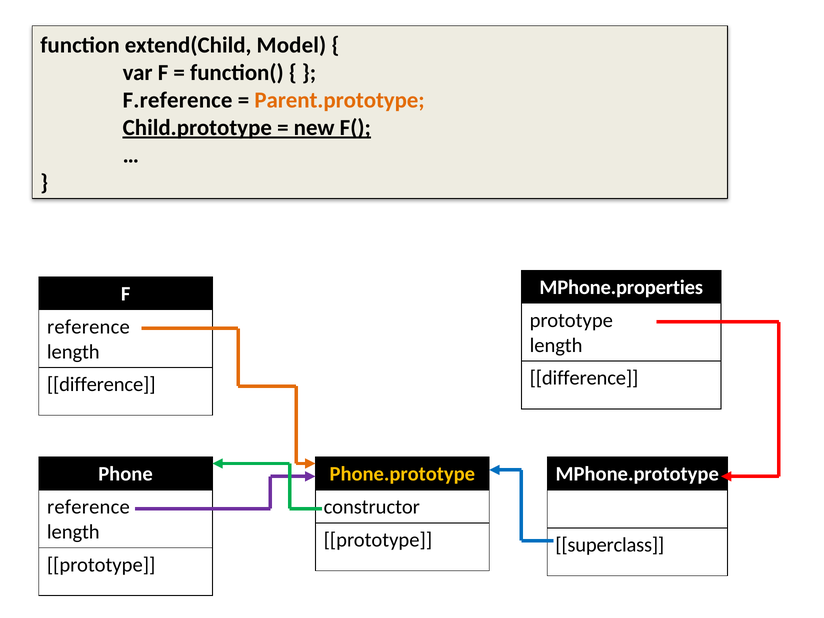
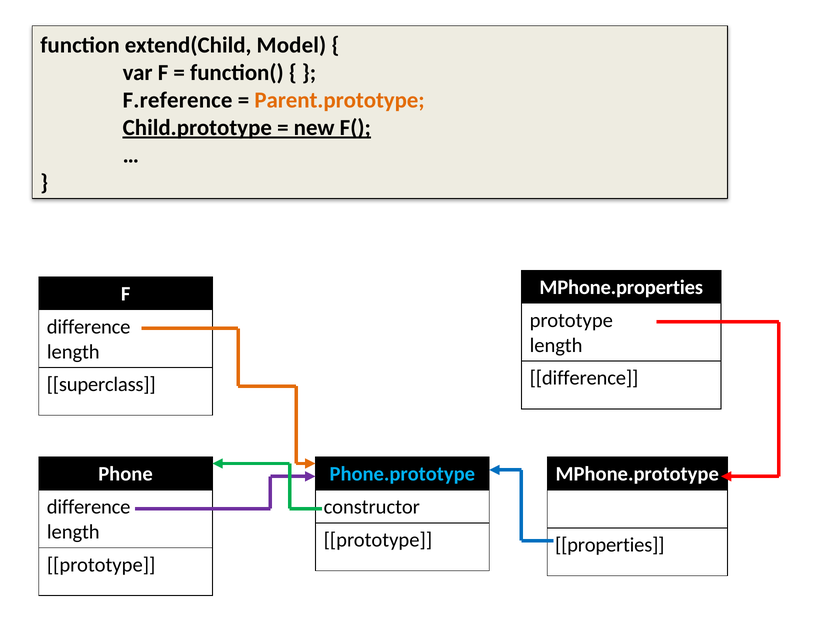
reference: reference -> difference (89, 327)
difference: difference -> superclass (101, 384)
Phone.prototype colour: yellow -> light blue (402, 474)
reference: reference -> difference (89, 507)
superclass: superclass -> properties (610, 545)
